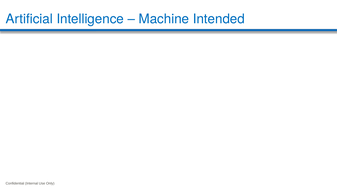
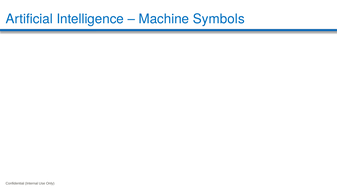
Intended: Intended -> Symbols (219, 19)
